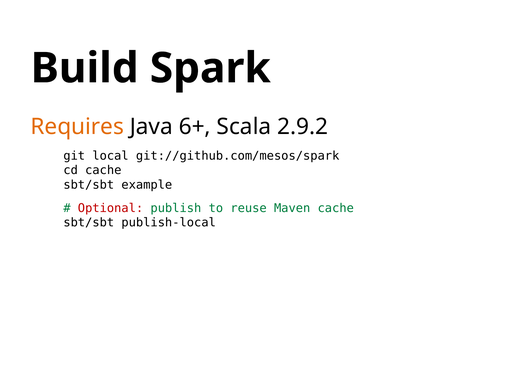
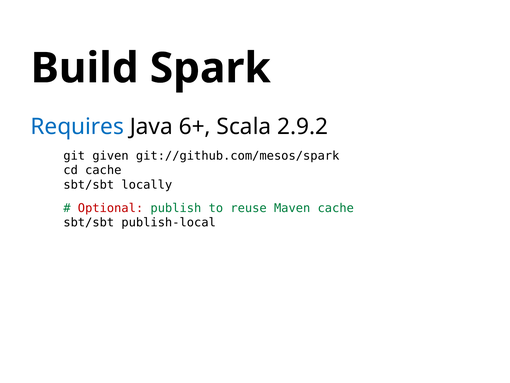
Requires colour: orange -> blue (77, 127)
local: local -> given (111, 156)
example: example -> locally (147, 185)
